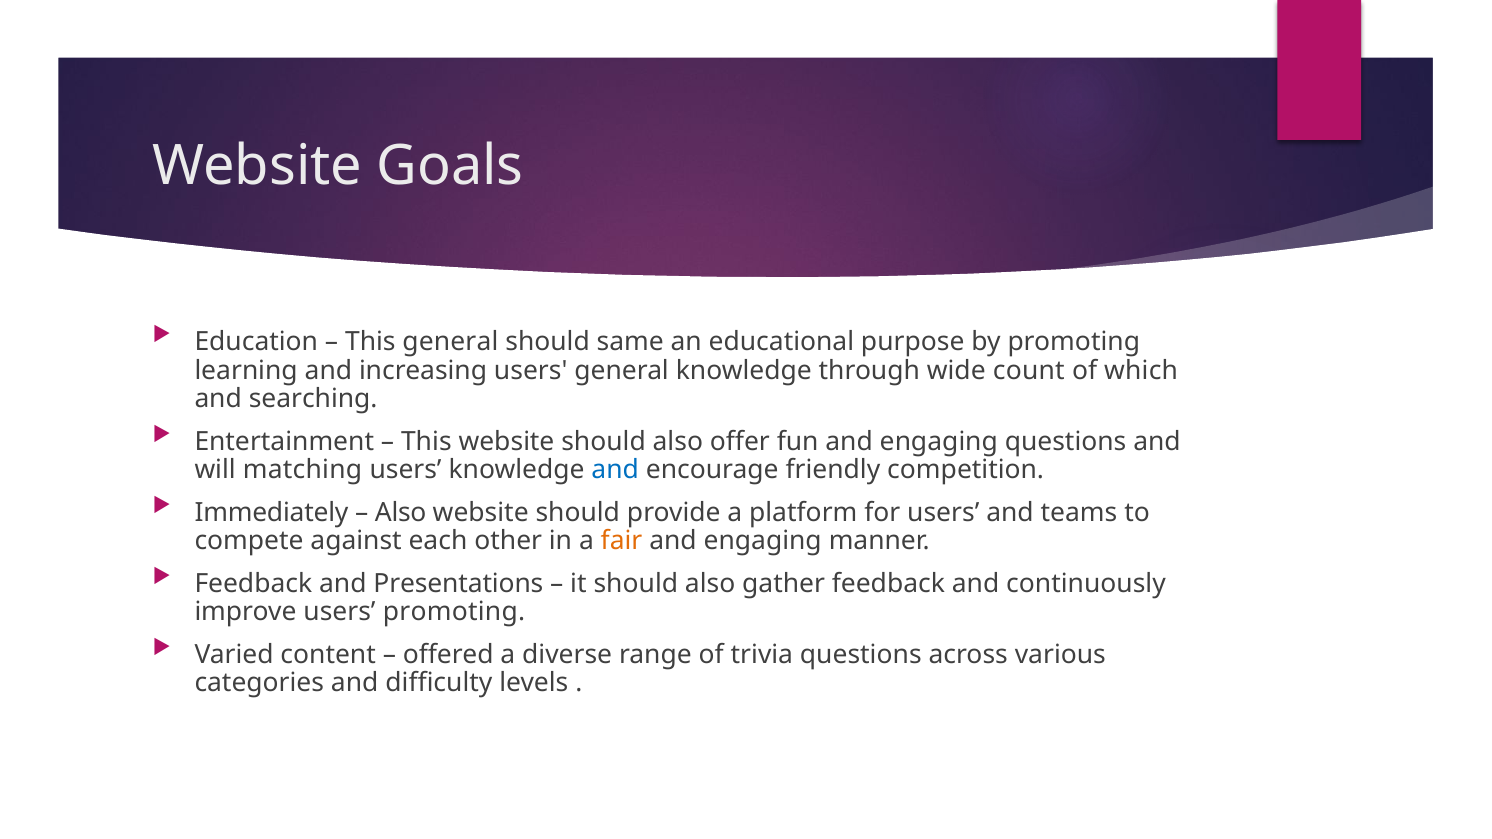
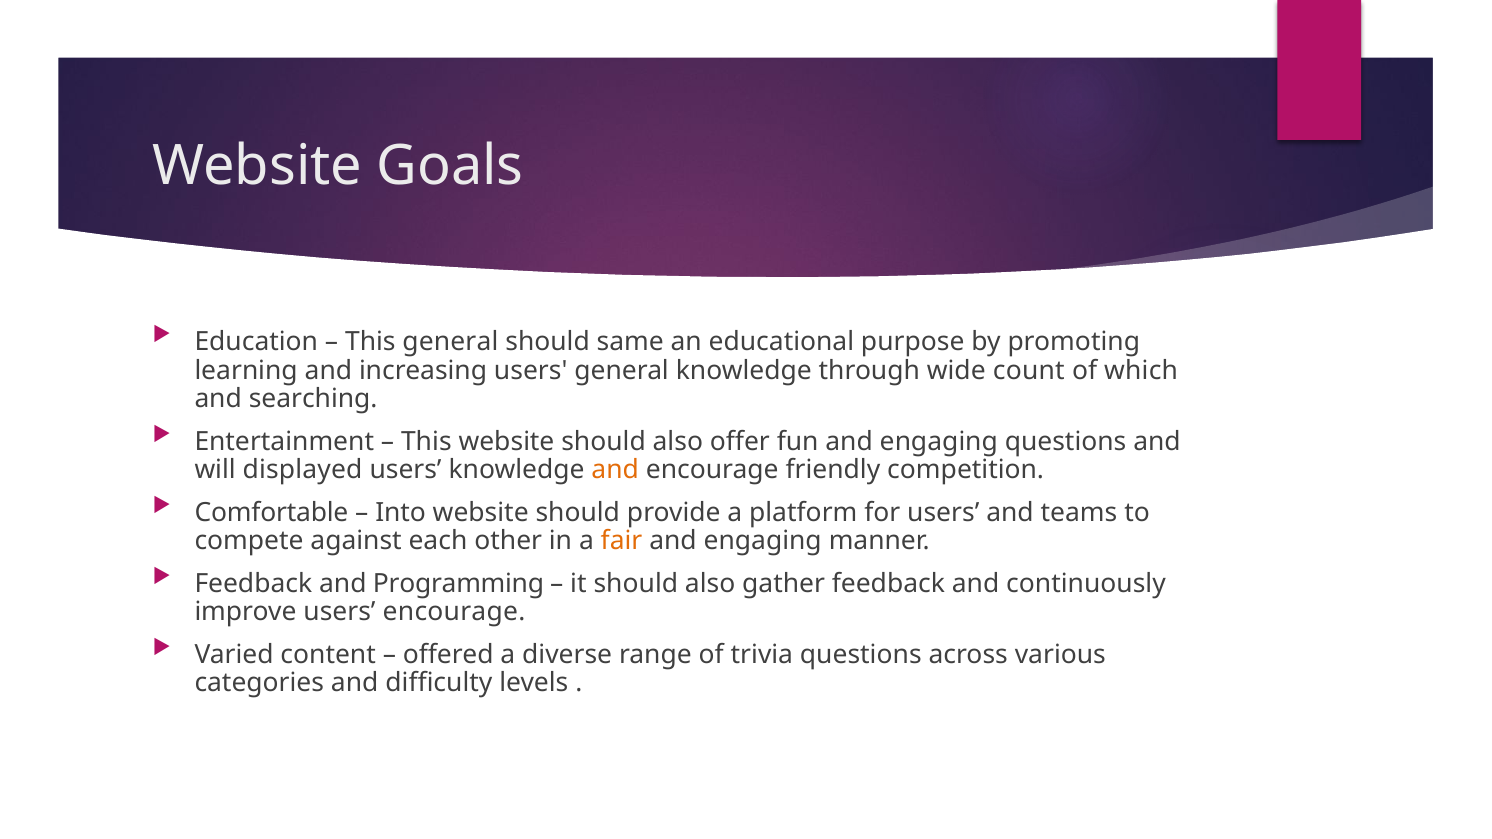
matching: matching -> displayed (303, 470)
and colour: blue -> orange (615, 470)
Immediately: Immediately -> Comfortable (271, 513)
Also: Also -> Into (401, 513)
Presentations: Presentations -> Programming (459, 584)
users promoting: promoting -> encourage (454, 612)
